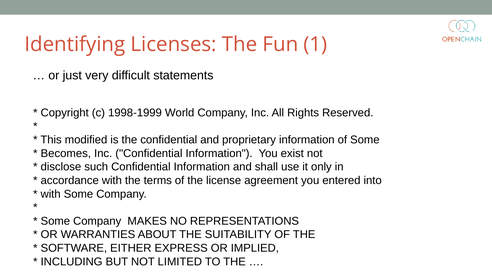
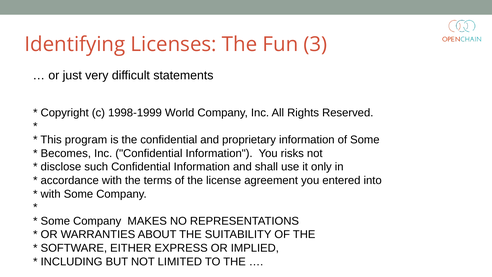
1: 1 -> 3 (315, 44)
modified: modified -> program (86, 140)
exist: exist -> risks (292, 153)
